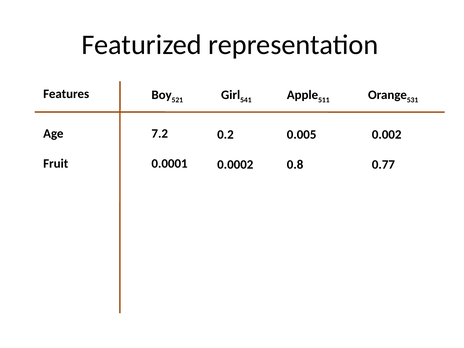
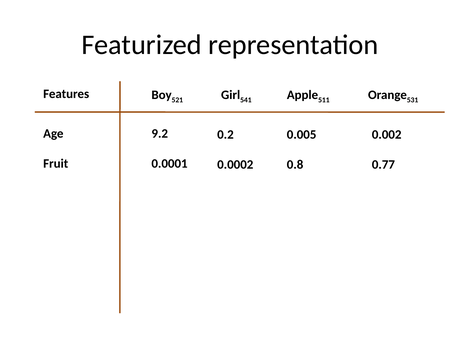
7.2: 7.2 -> 9.2 (160, 134)
